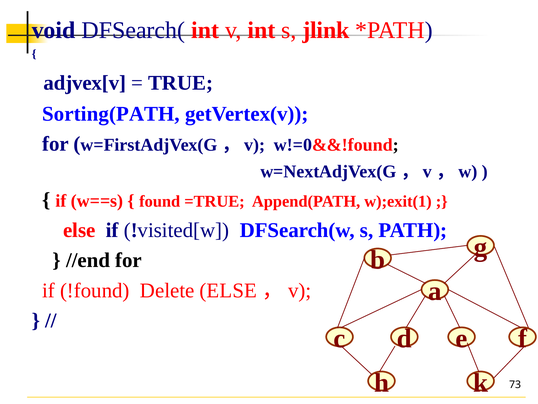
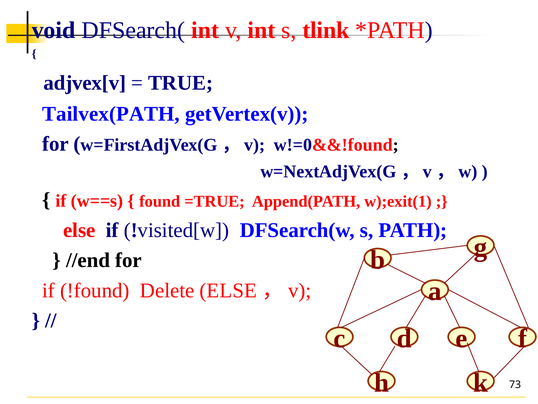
jlink: jlink -> tlink (326, 30)
Sorting(PATH: Sorting(PATH -> Tailvex(PATH (111, 114)
